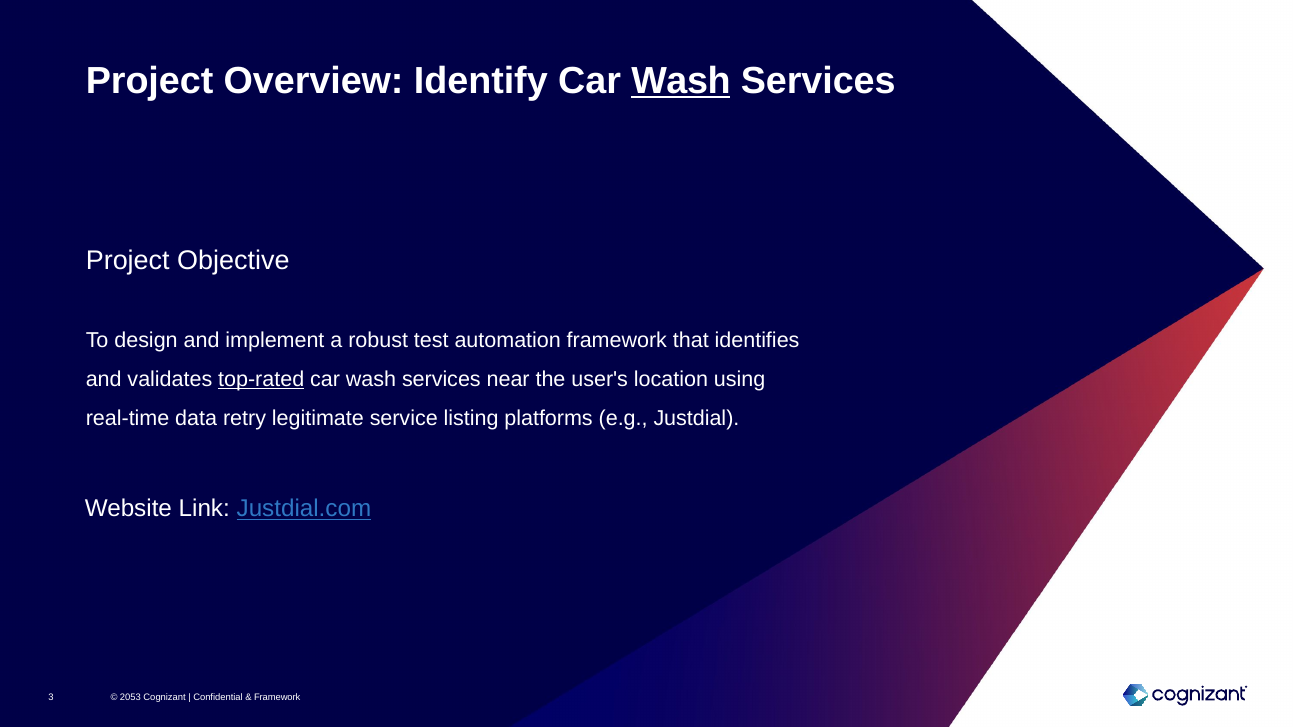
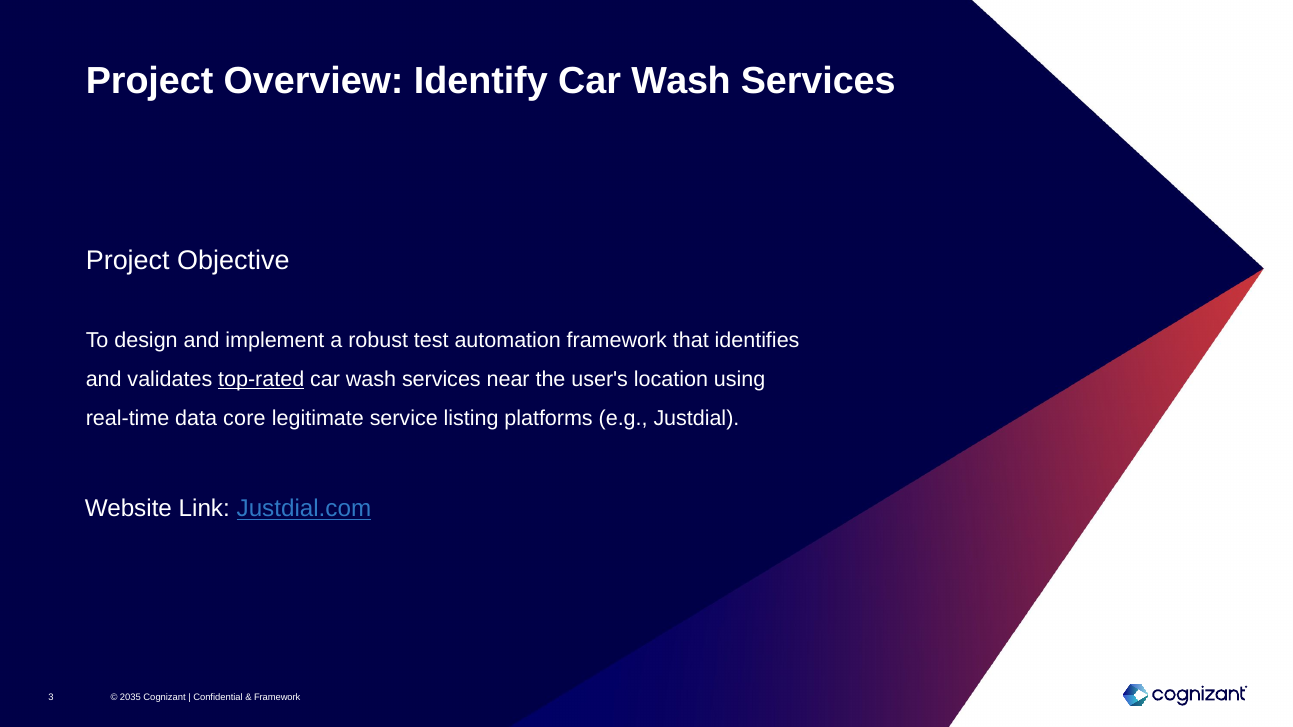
Wash underline: present -> none (681, 81)
retry: retry -> core (244, 418)
2053: 2053 -> 2035 (130, 698)
